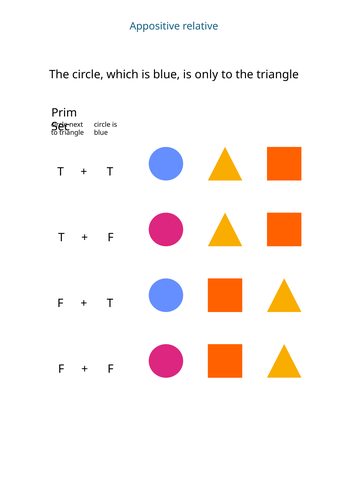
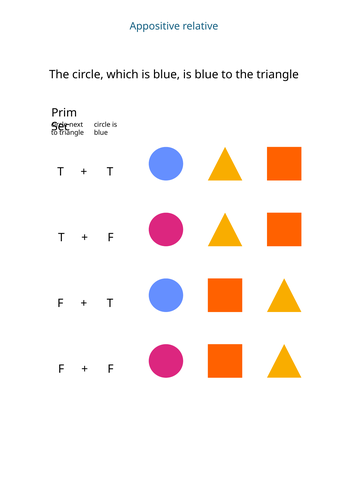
blue is only: only -> blue (206, 75)
